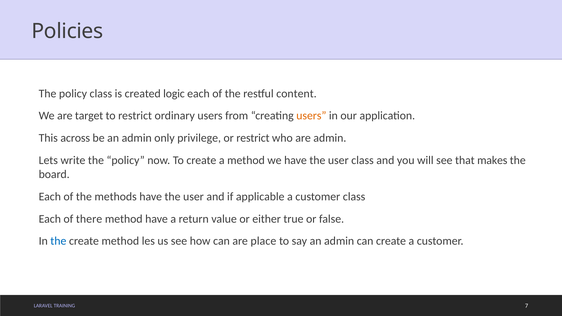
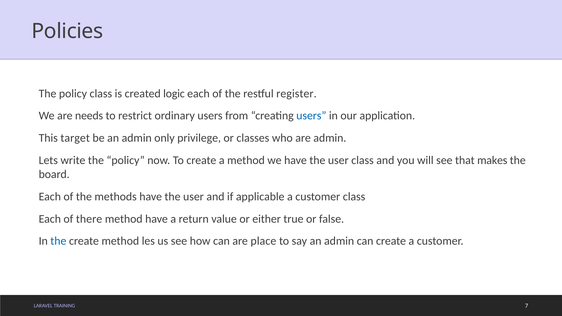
content: content -> register (296, 94)
target: target -> needs (89, 116)
users colour: orange -> blue (311, 116)
across: across -> target (75, 138)
or restrict: restrict -> classes (253, 138)
